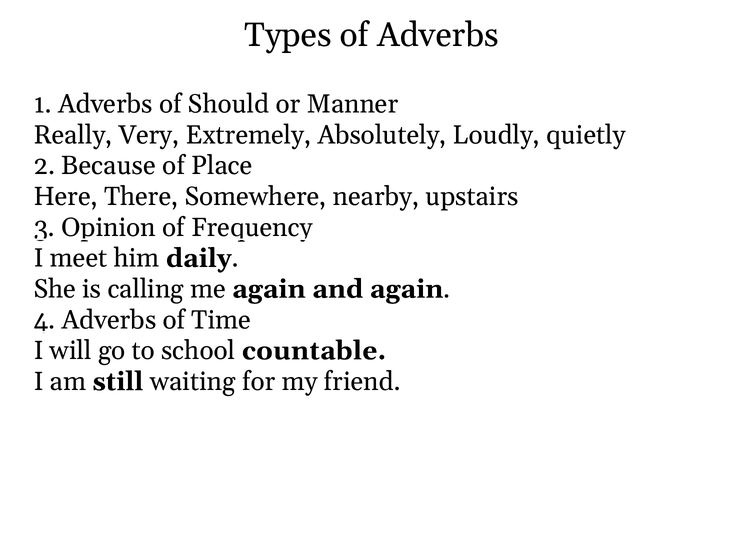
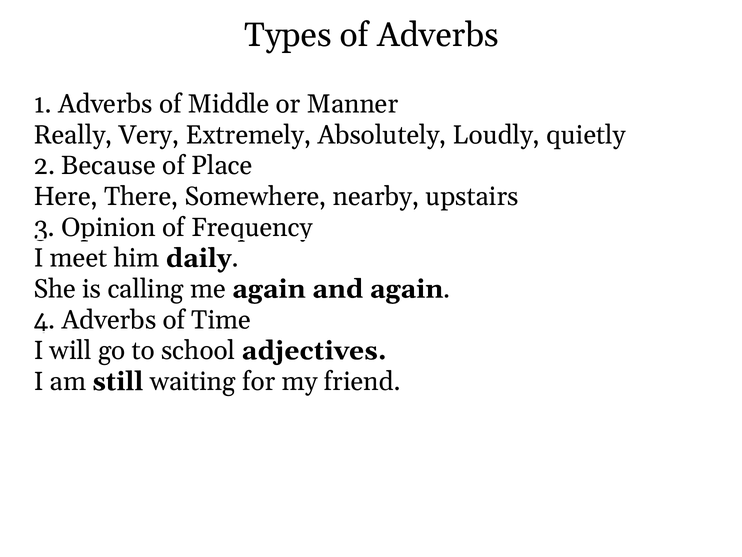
Should: Should -> Middle (229, 104)
countable: countable -> adjectives (314, 350)
